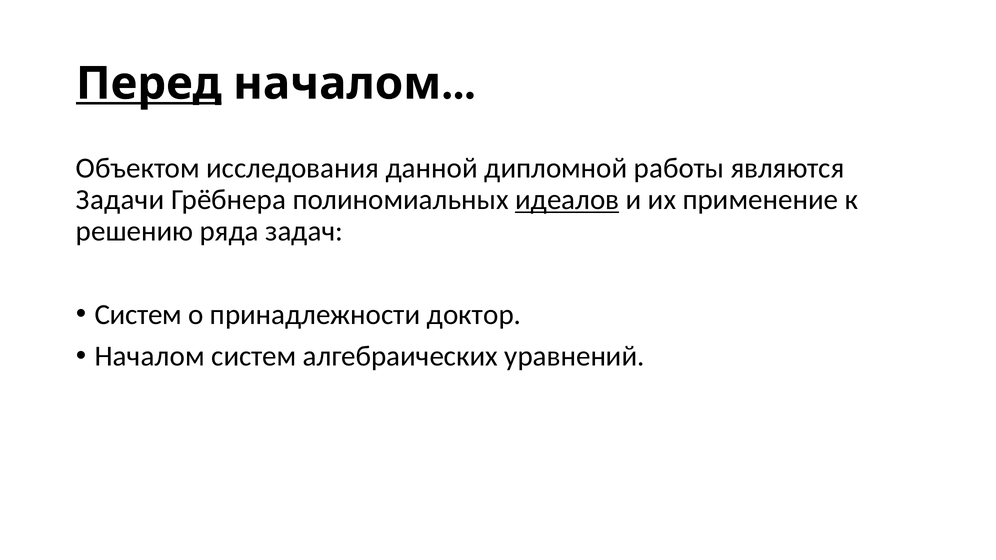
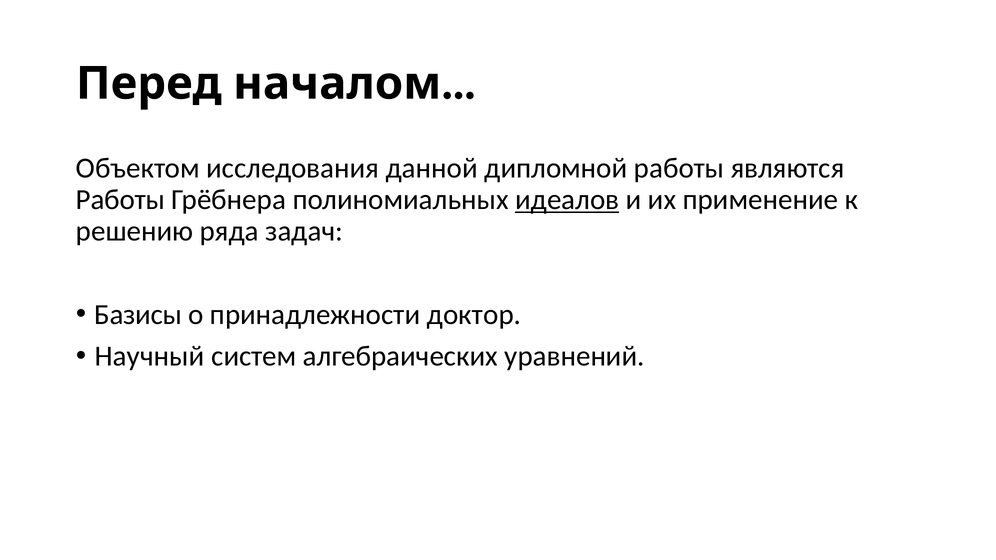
Перед underline: present -> none (149, 84)
Задачи: Задачи -> Работы (121, 200)
Систем: Систем -> Базисы (138, 315)
Началом: Началом -> Научный (150, 356)
